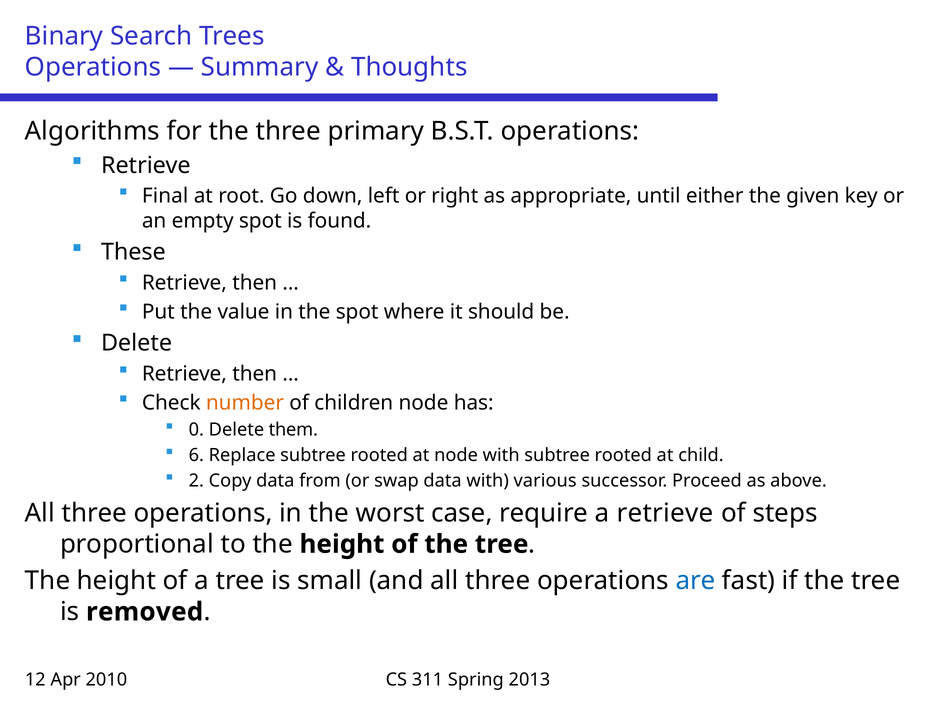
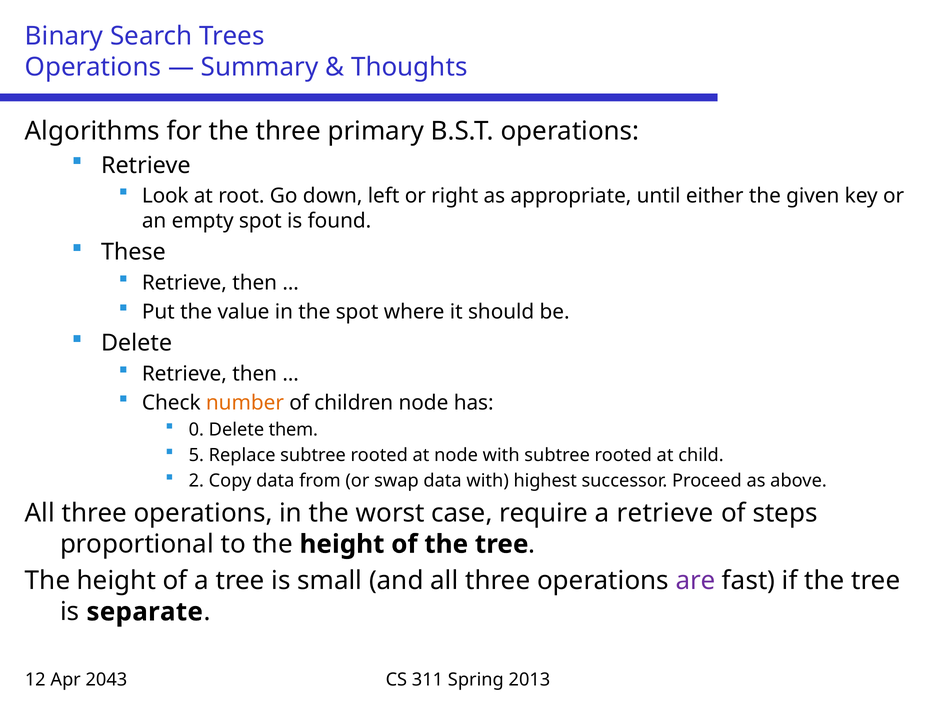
Final: Final -> Look (165, 196)
6: 6 -> 5 (196, 455)
various: various -> highest (545, 481)
are colour: blue -> purple (695, 581)
removed: removed -> separate (145, 612)
2010: 2010 -> 2043 (106, 680)
